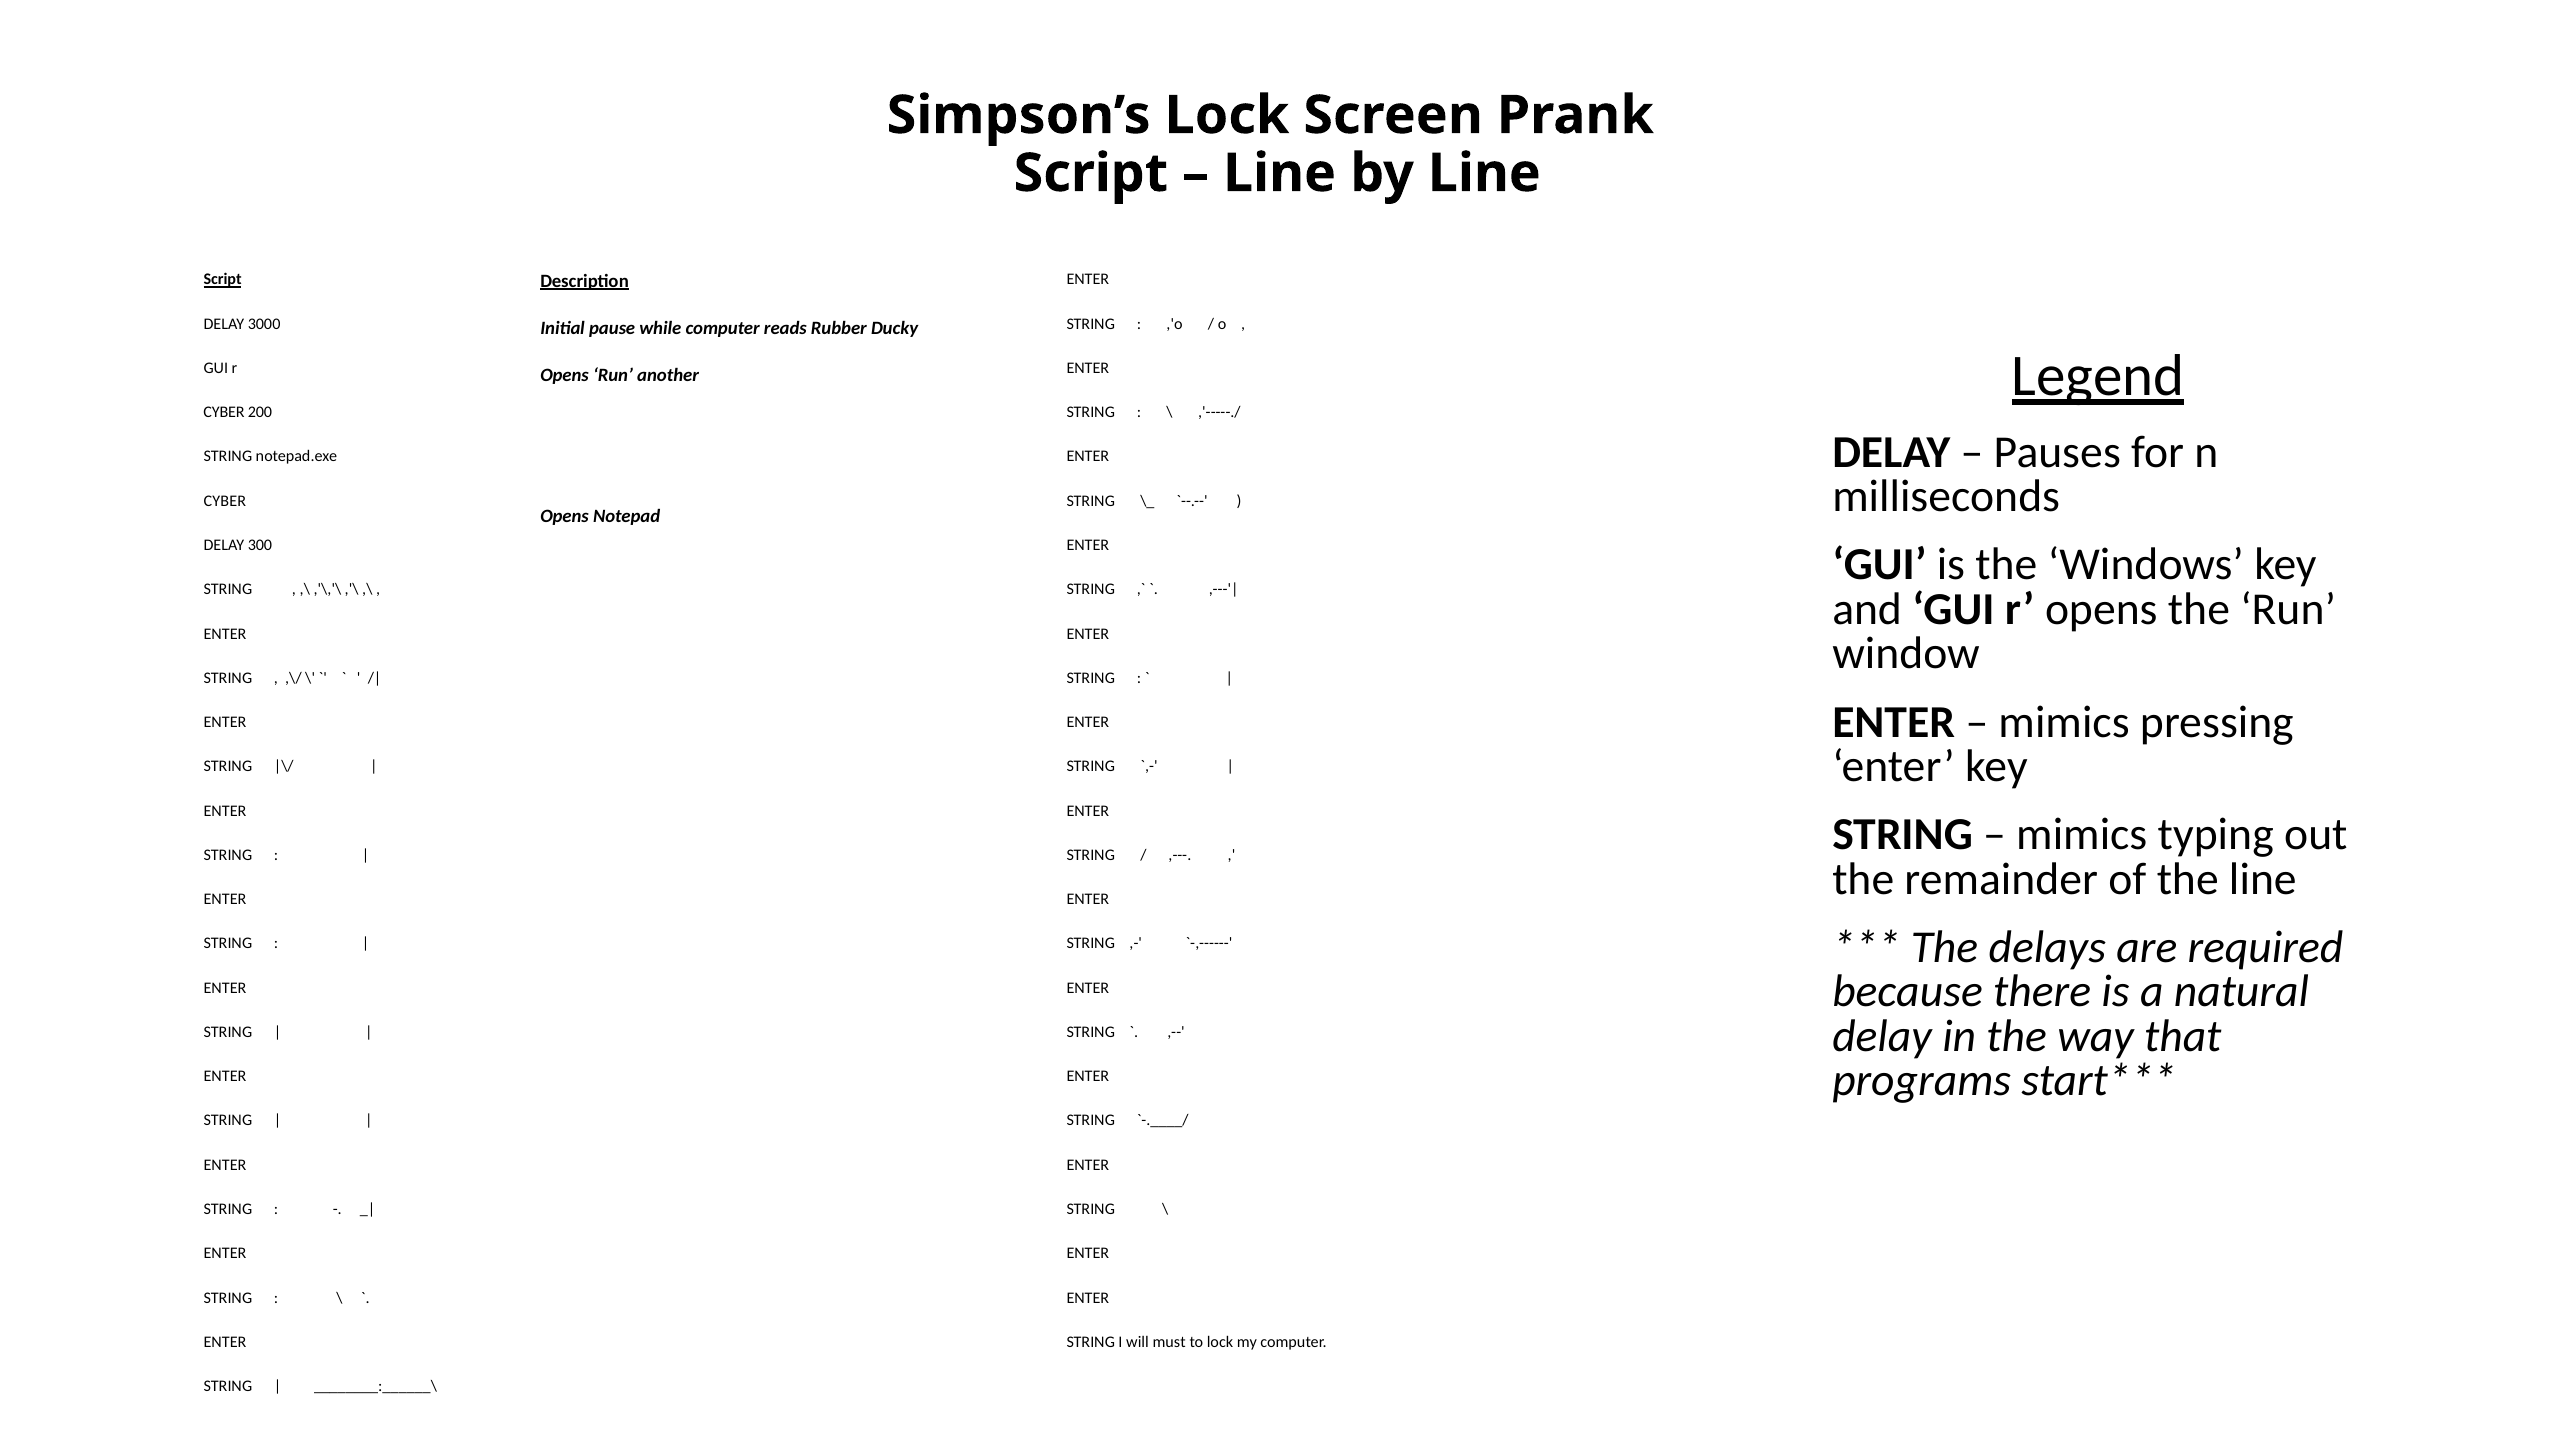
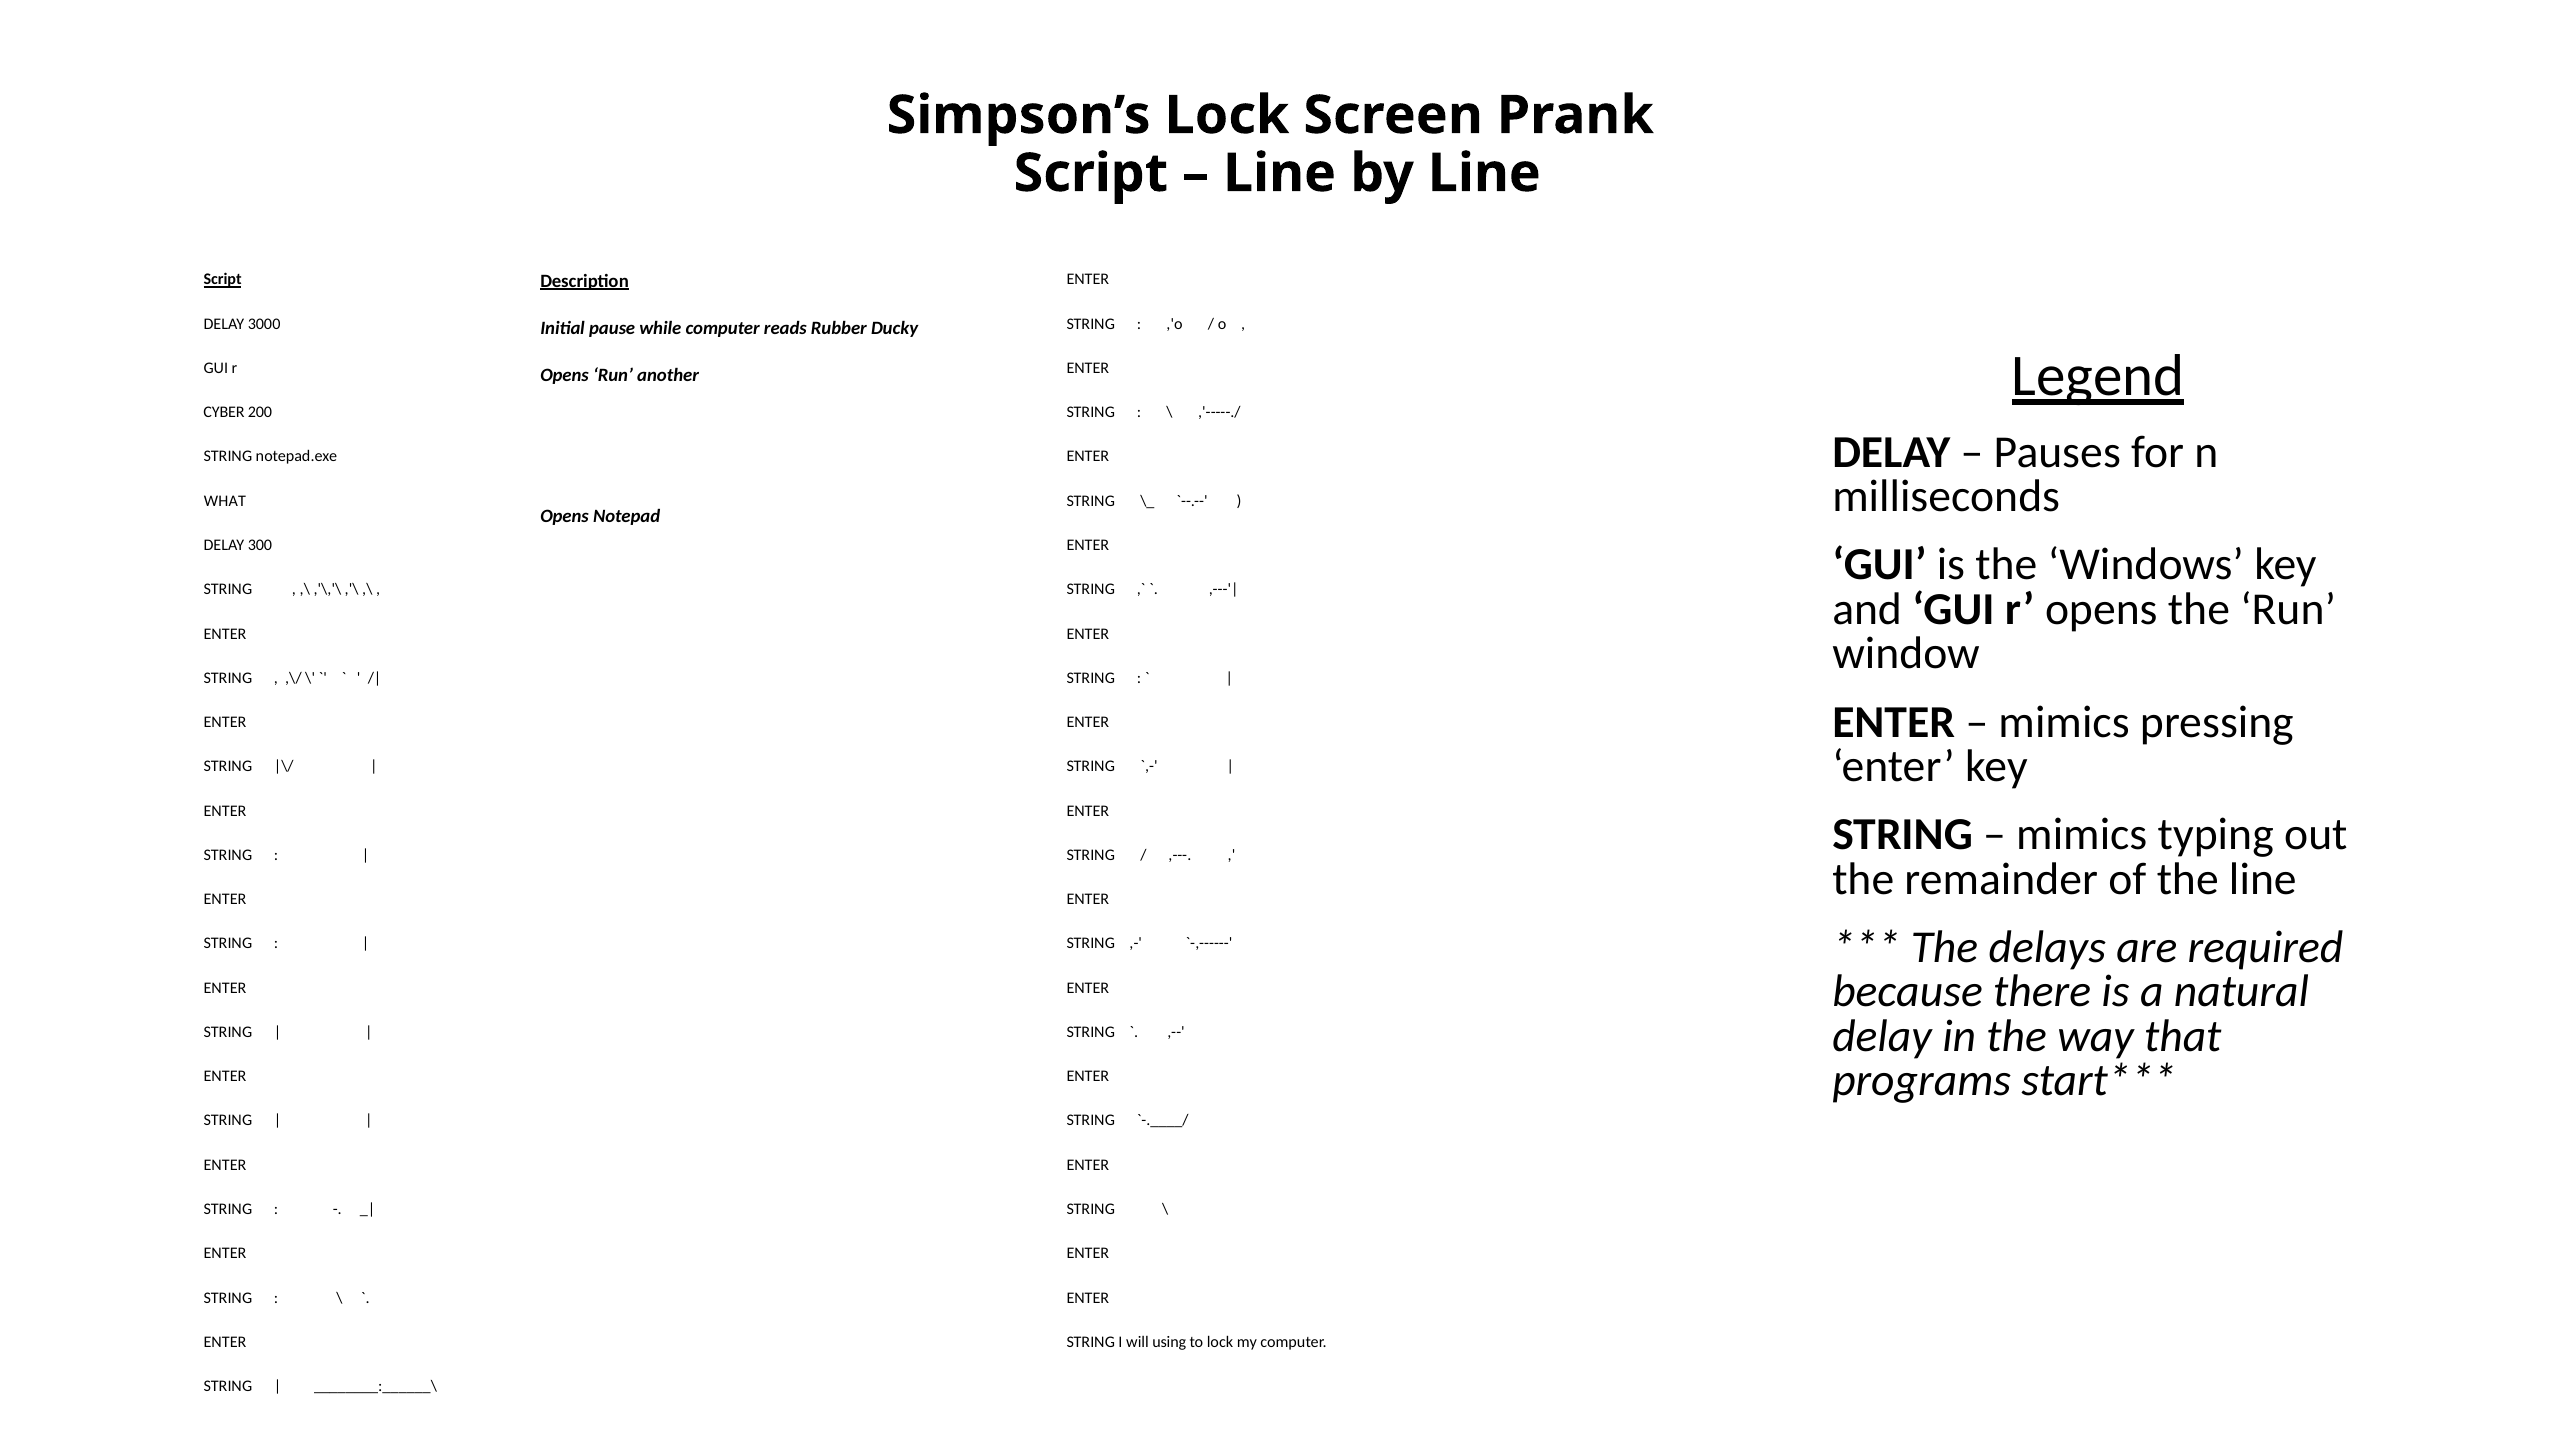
CYBER: CYBER -> WHAT (225, 501)
must: must -> using (1169, 1342)
